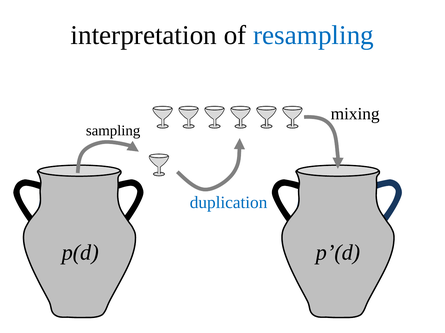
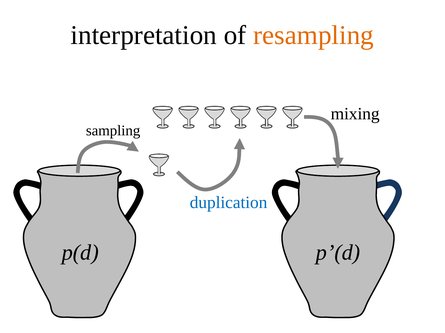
resampling colour: blue -> orange (314, 35)
